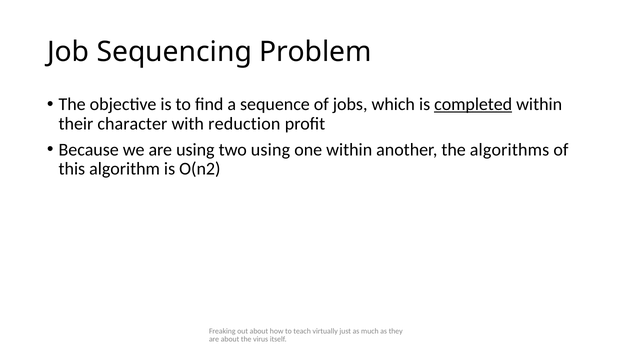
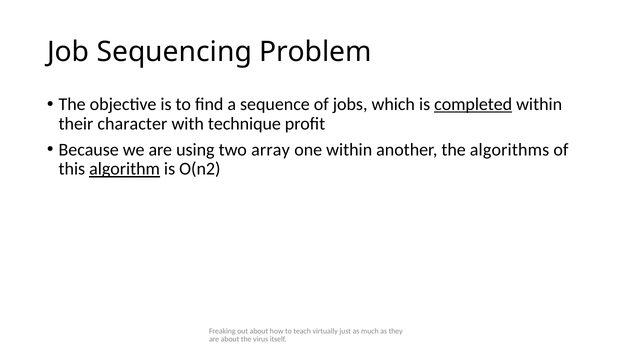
reduction: reduction -> technique (244, 124)
two using: using -> array (270, 150)
algorithm underline: none -> present (125, 169)
